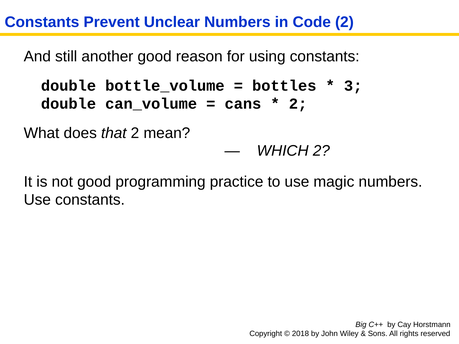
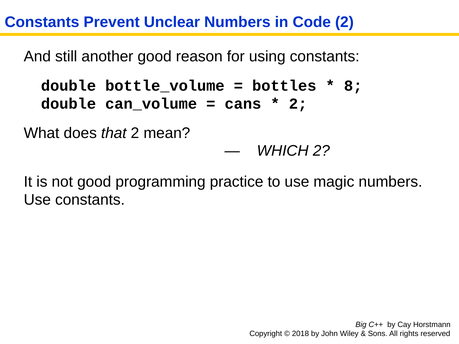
3: 3 -> 8 (353, 86)
